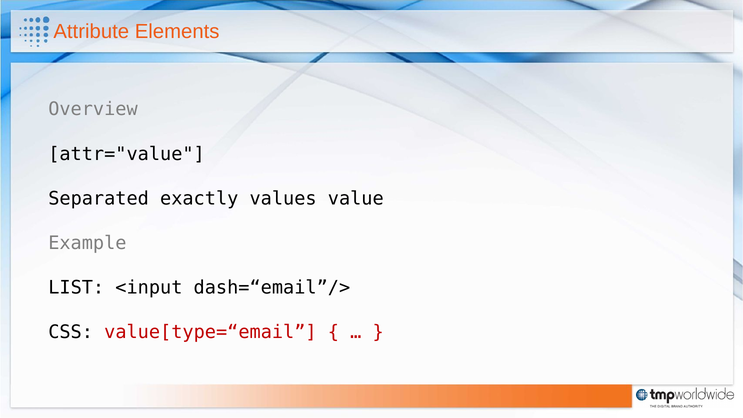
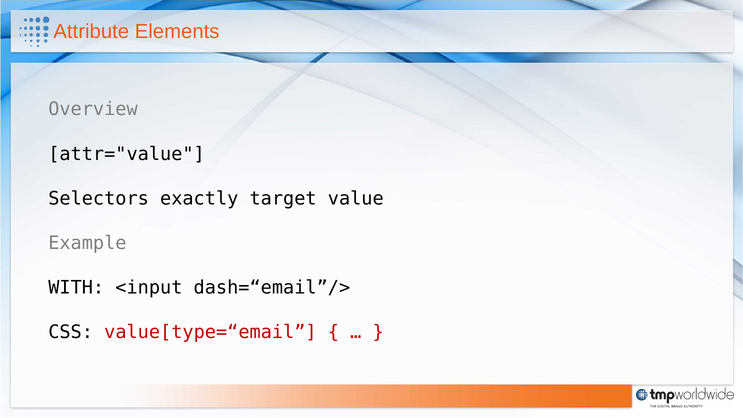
Separated: Separated -> Selectors (99, 198)
values: values -> target (283, 198)
LIST: LIST -> WITH (76, 288)
